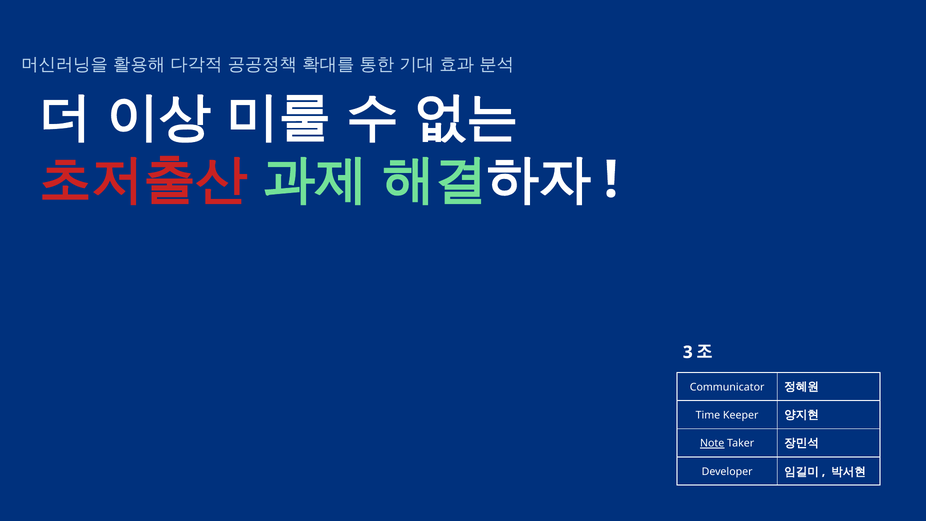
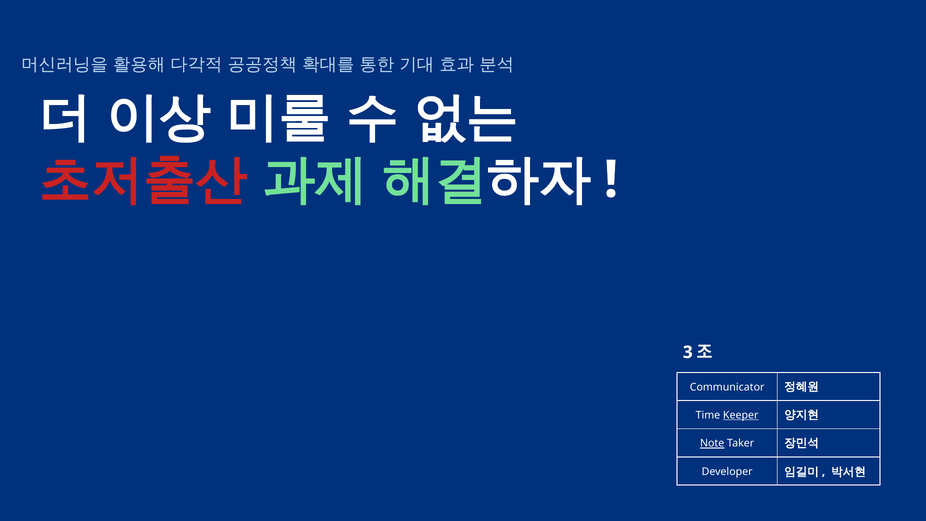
Keeper underline: none -> present (741, 415)
